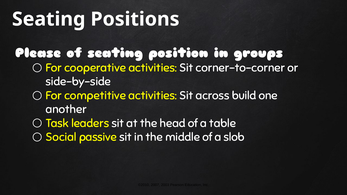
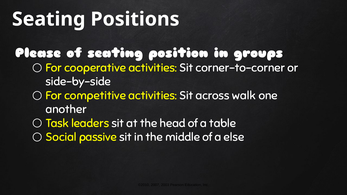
build: build -> walk (244, 96)
slob: slob -> else (234, 137)
